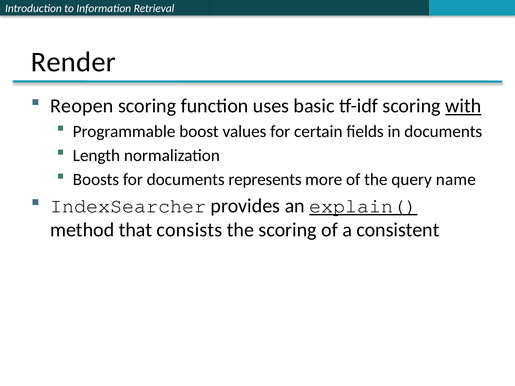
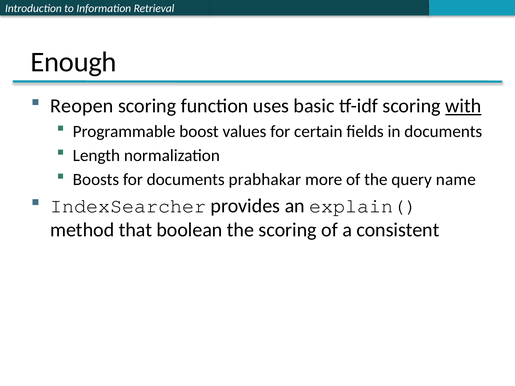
Render: Render -> Enough (74, 62)
represents: represents -> prabhakar (265, 180)
explain( underline: present -> none (363, 206)
consists: consists -> boolean (189, 230)
